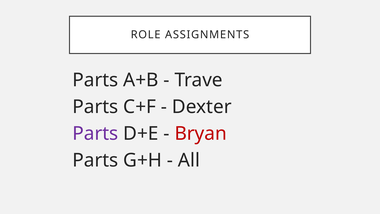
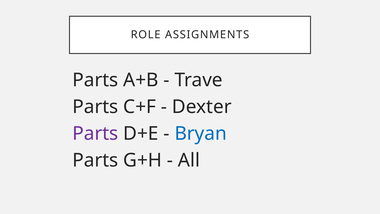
Bryan colour: red -> blue (201, 133)
